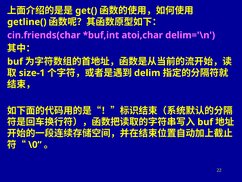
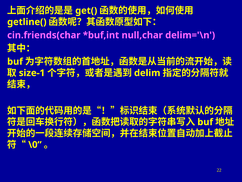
atoi,char: atoi,char -> null,char (142, 35)
